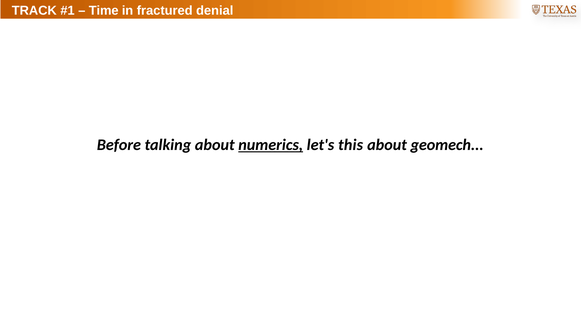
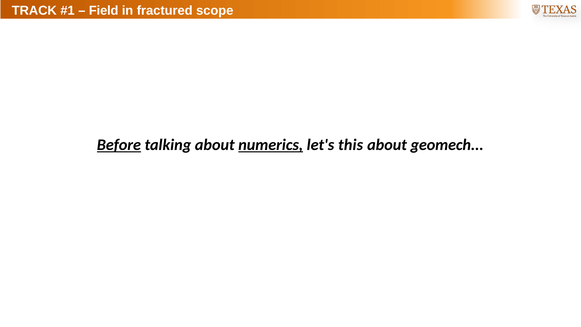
Time: Time -> Field (104, 11)
denial: denial -> scope (215, 11)
Before underline: none -> present (119, 145)
